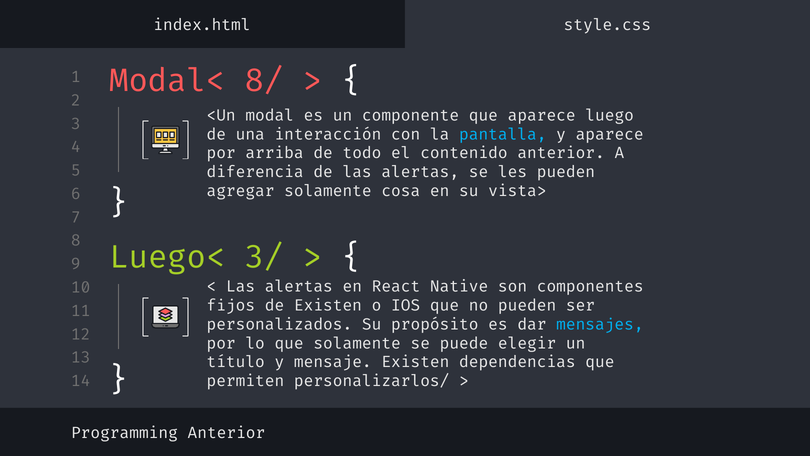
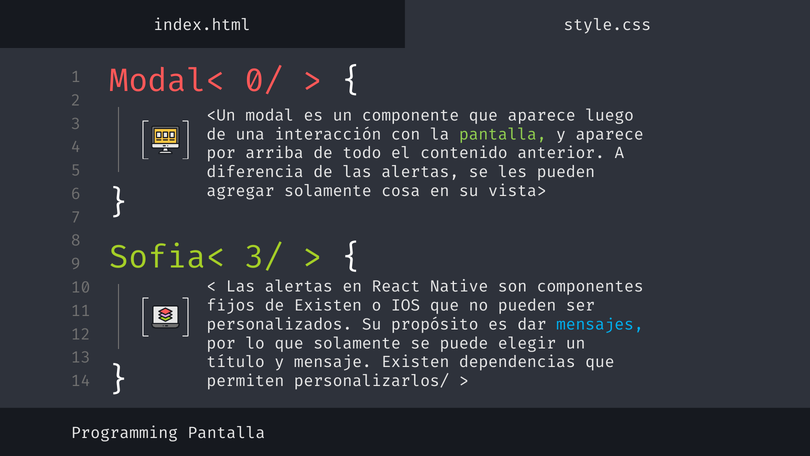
8/: 8/ -> 0/ (264, 81)
pantalla colour: light blue -> light green (503, 134)
Luego<: Luego< -> Sofia< (167, 257)
Programming Anterior: Anterior -> Pantalla (226, 433)
